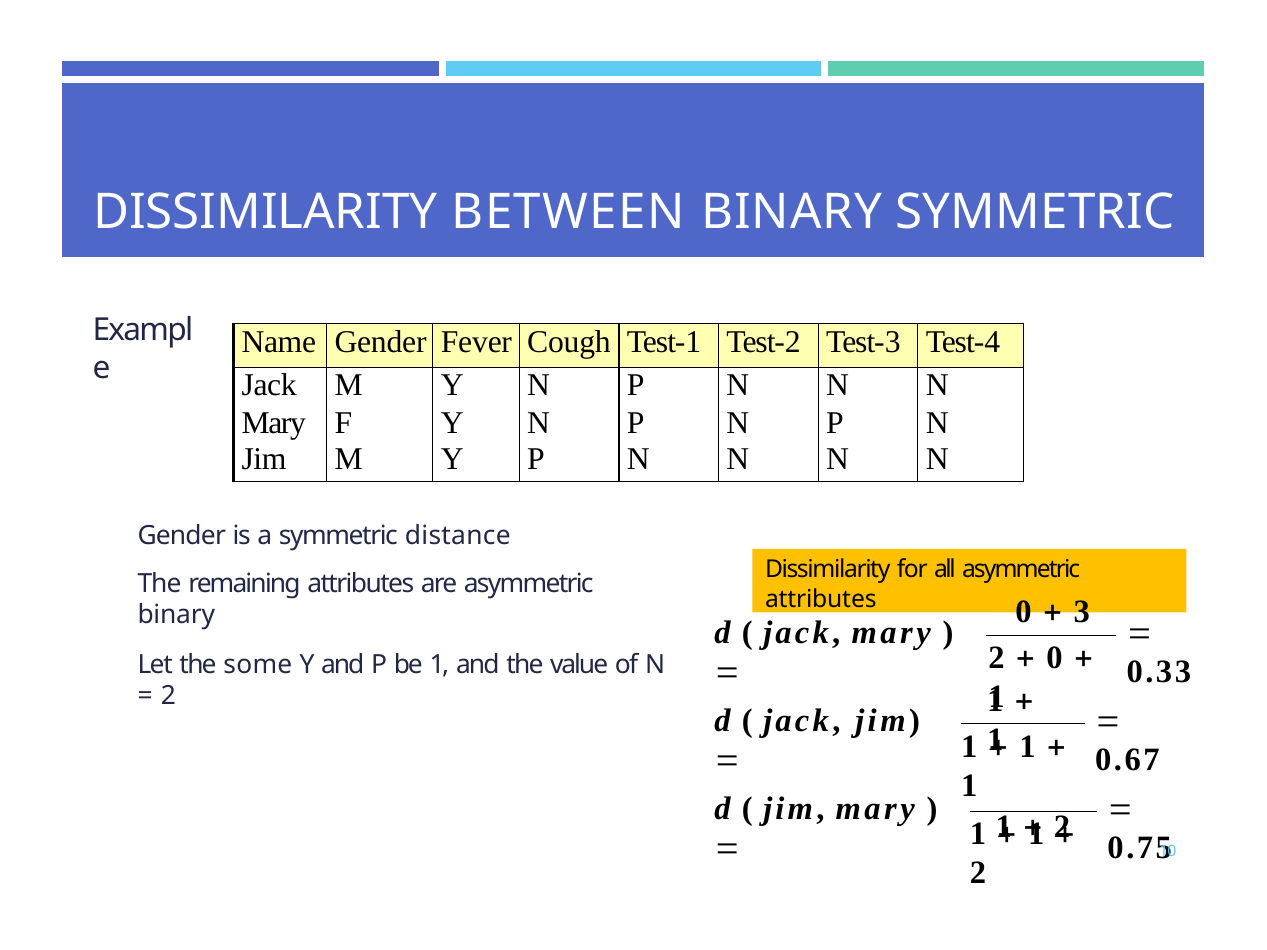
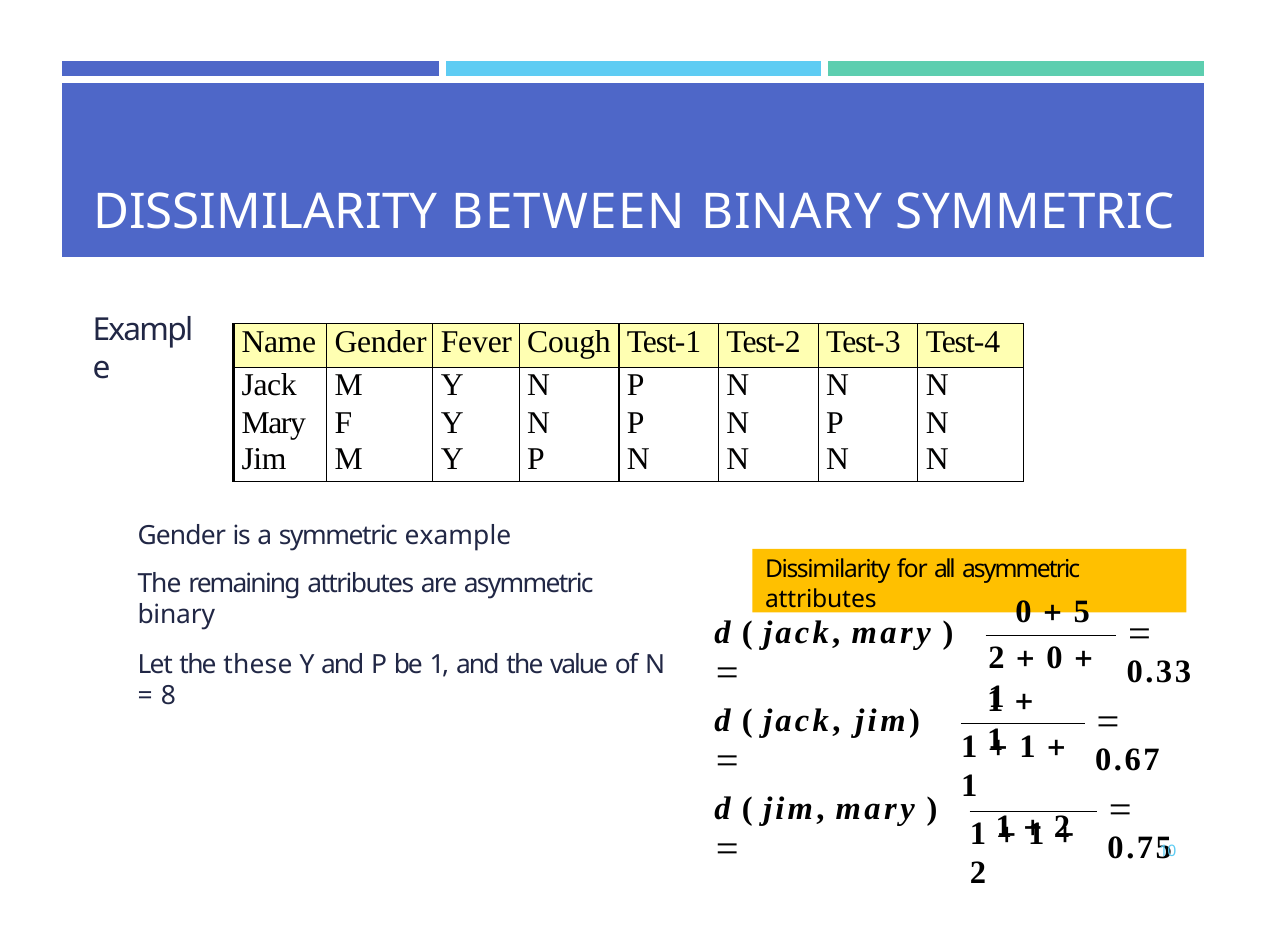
distance: distance -> example (458, 536)
3: 3 -> 5 (1082, 612)
some: some -> these (258, 665)
2: 2 -> 8 (168, 696)
